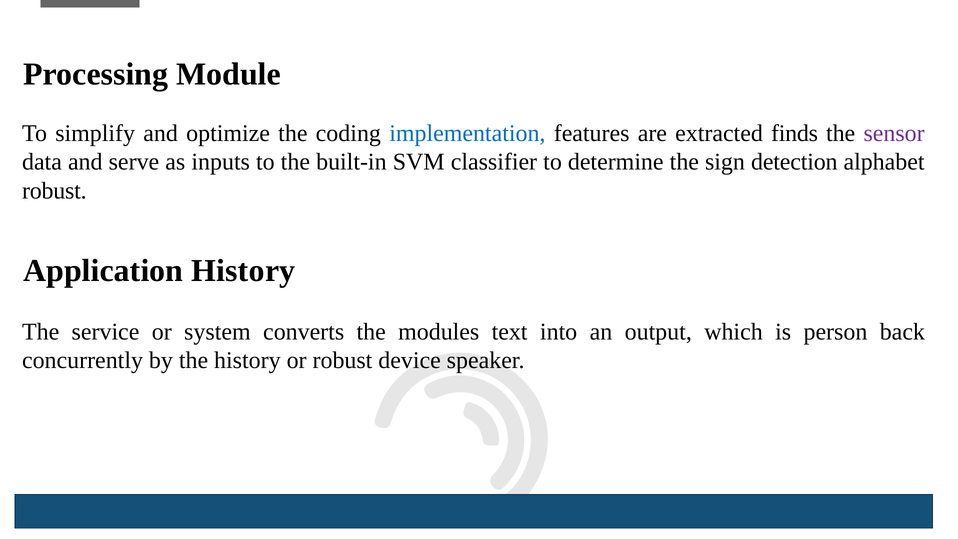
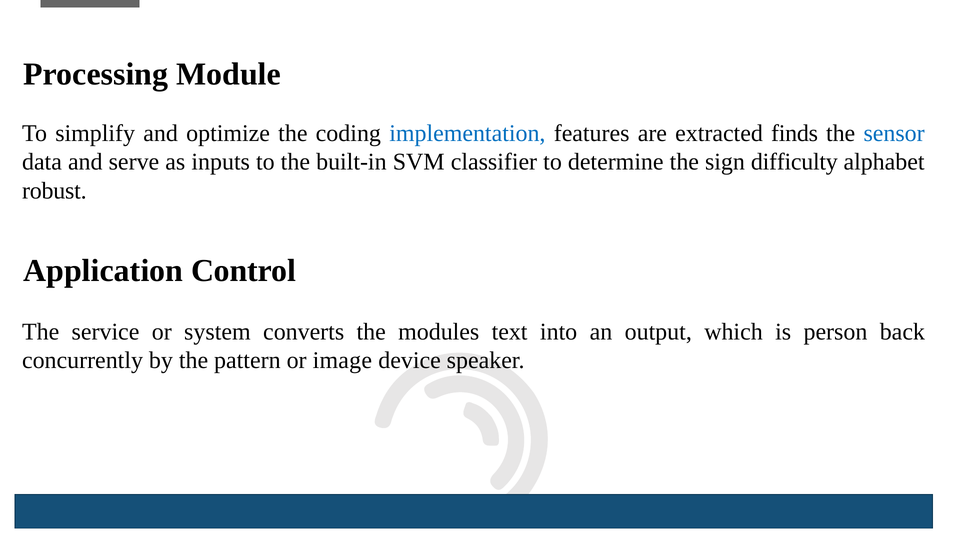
sensor colour: purple -> blue (894, 133)
detection: detection -> difficulty (794, 162)
Application History: History -> Control (244, 271)
the history: history -> pattern (247, 360)
or robust: robust -> image (342, 360)
